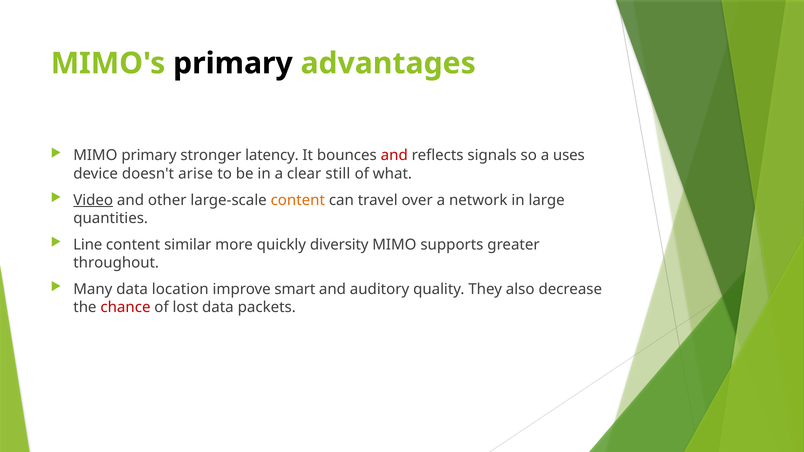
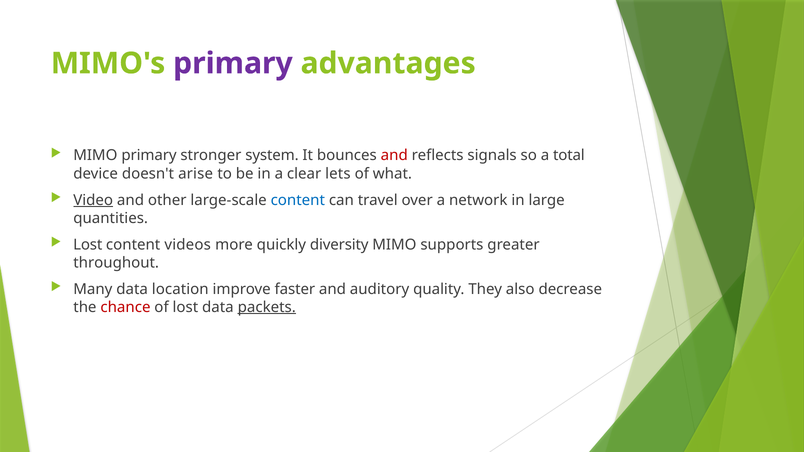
primary colour: black -> purple (233, 63)
latency: latency -> system (272, 156)
uses: uses -> total (569, 156)
still: still -> lets (338, 174)
content colour: orange -> blue (298, 200)
Line: Line -> Lost (88, 245)
similar: similar -> videos (188, 245)
smart: smart -> faster (295, 289)
packets underline: none -> present (267, 307)
